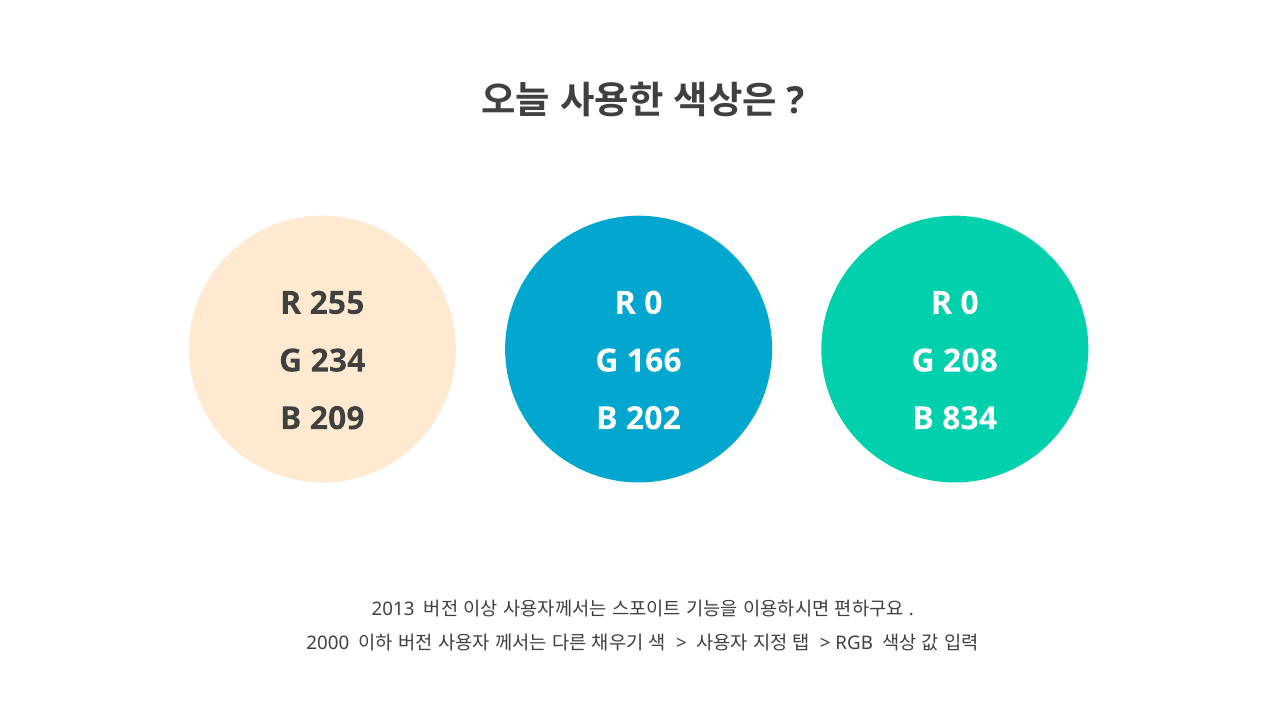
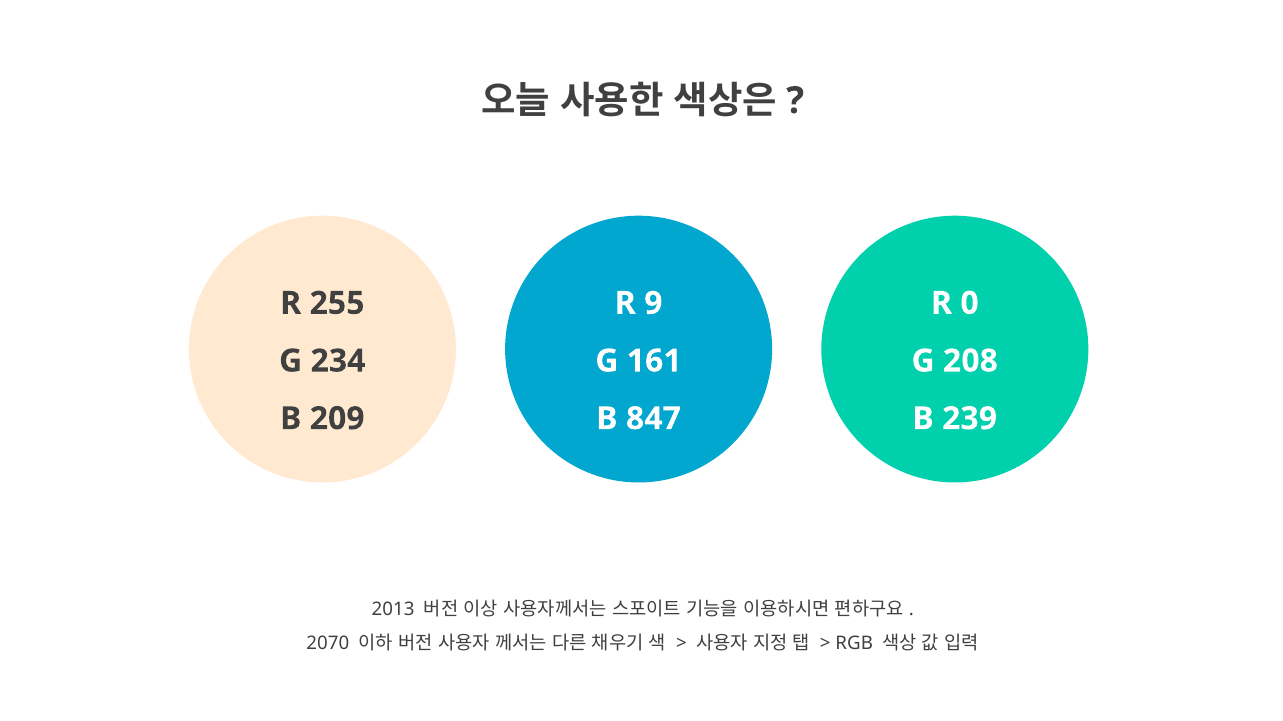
0: 0 -> 9 (653, 304)
166: 166 -> 161 (654, 361)
202: 202 -> 847 (653, 419)
834: 834 -> 239 (970, 419)
2000: 2000 -> 2070 (328, 643)
